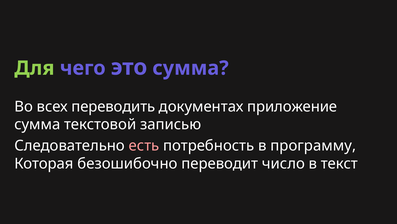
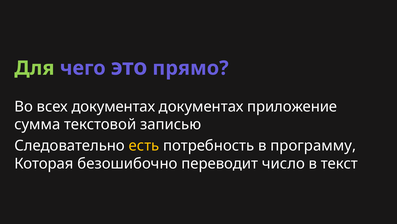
это сумма: сумма -> прямо (190, 68)
всех переводить: переводить -> документах (113, 106)
есть colour: pink -> yellow (144, 145)
